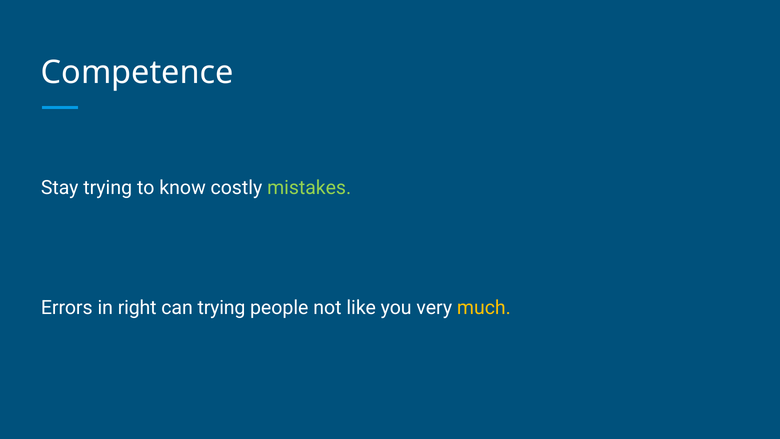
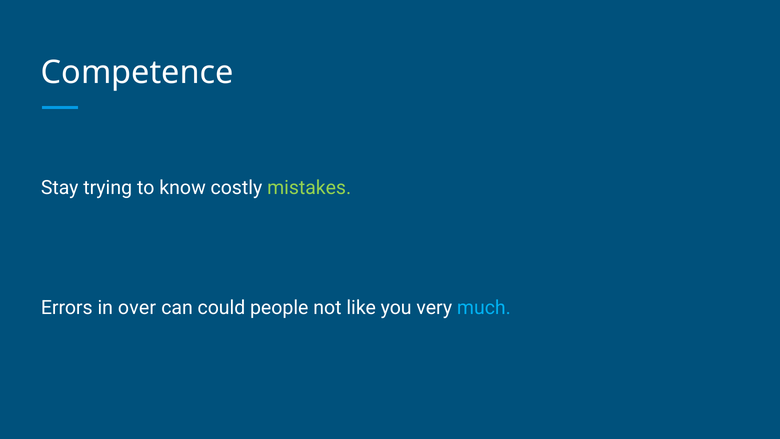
right: right -> over (137, 308)
can trying: trying -> could (221, 308)
much colour: yellow -> light blue (484, 308)
